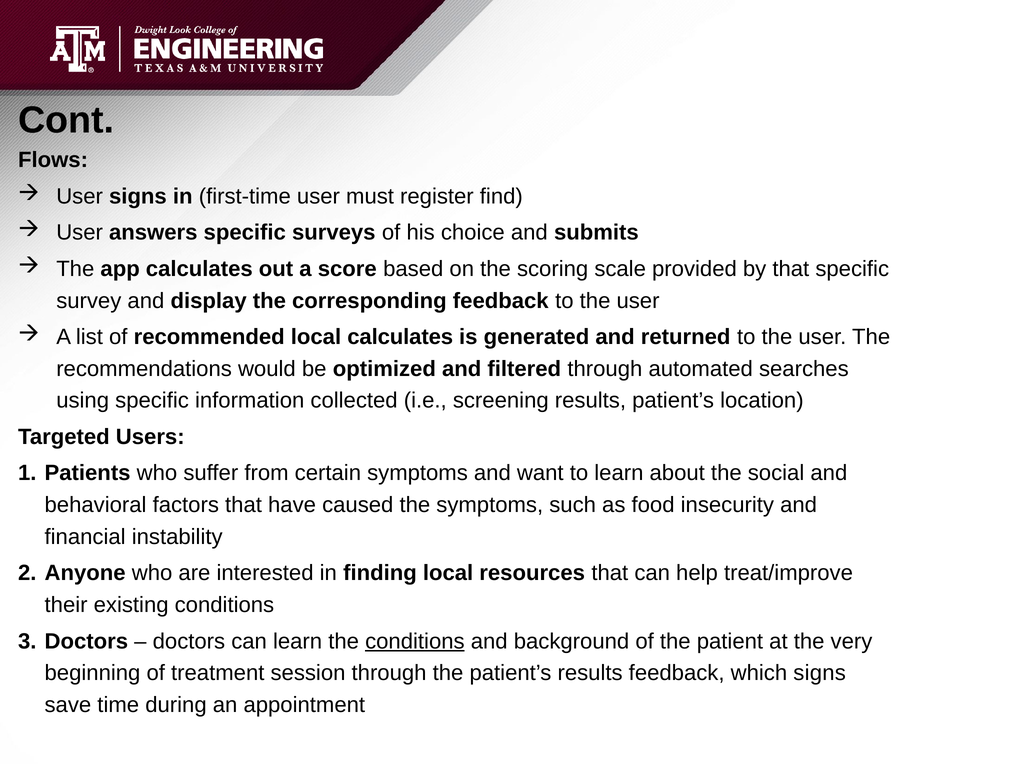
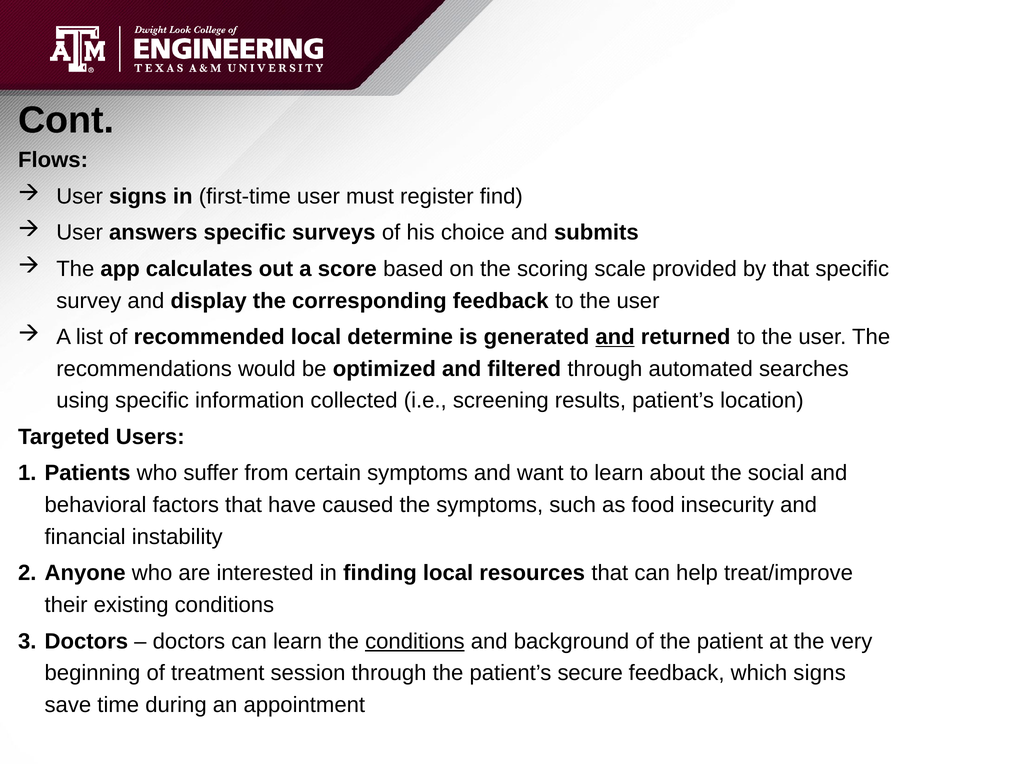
local calculates: calculates -> determine (400, 337)
and underline: none -> present (615, 337)
patient’s results: results -> secure (590, 673)
